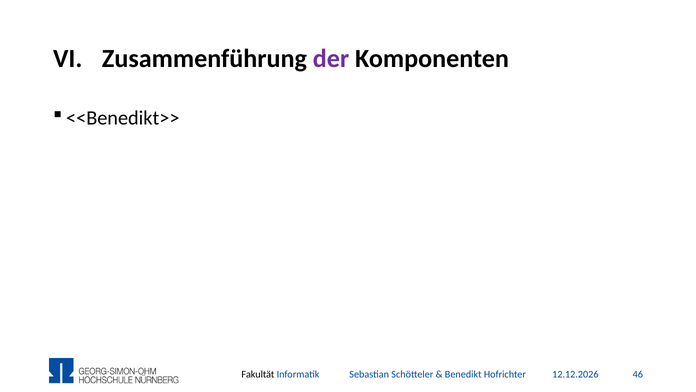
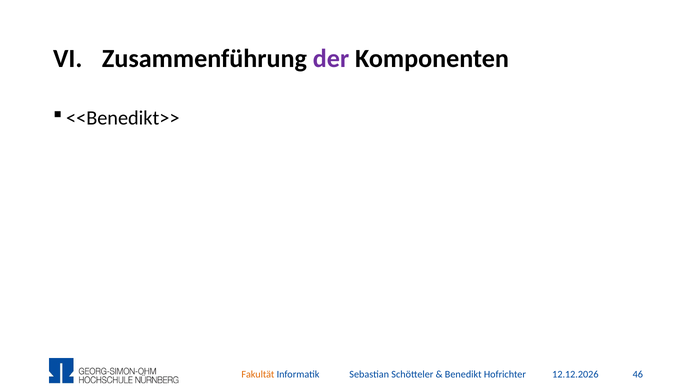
Fakultät colour: black -> orange (258, 374)
